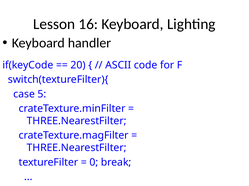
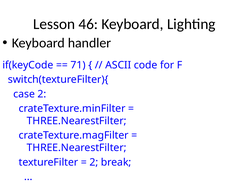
16: 16 -> 46 (88, 24)
20: 20 -> 71 (78, 65)
case 5: 5 -> 2 (42, 94)
0: 0 -> 2 (94, 163)
